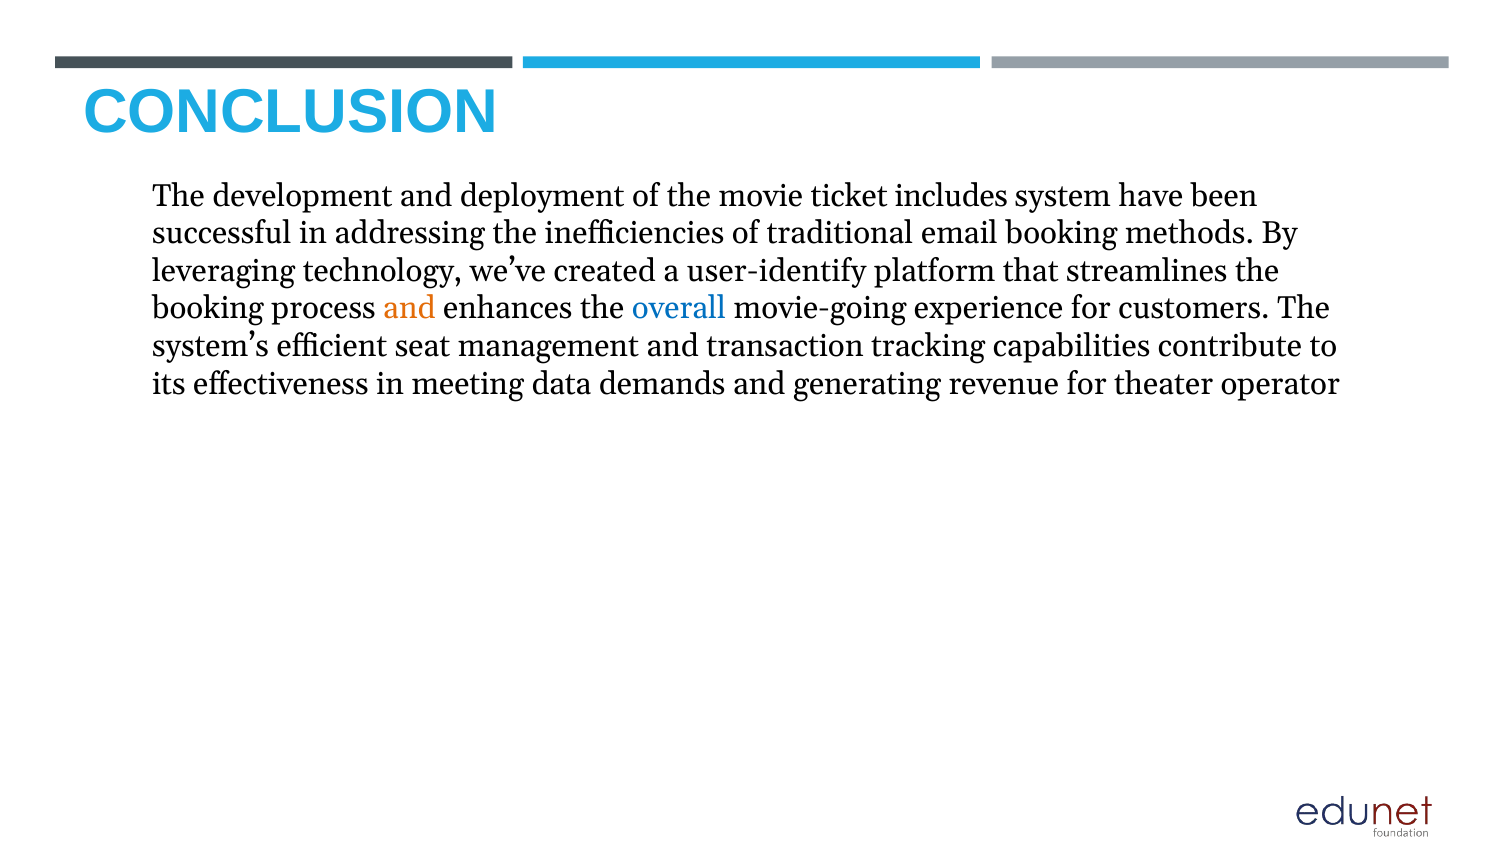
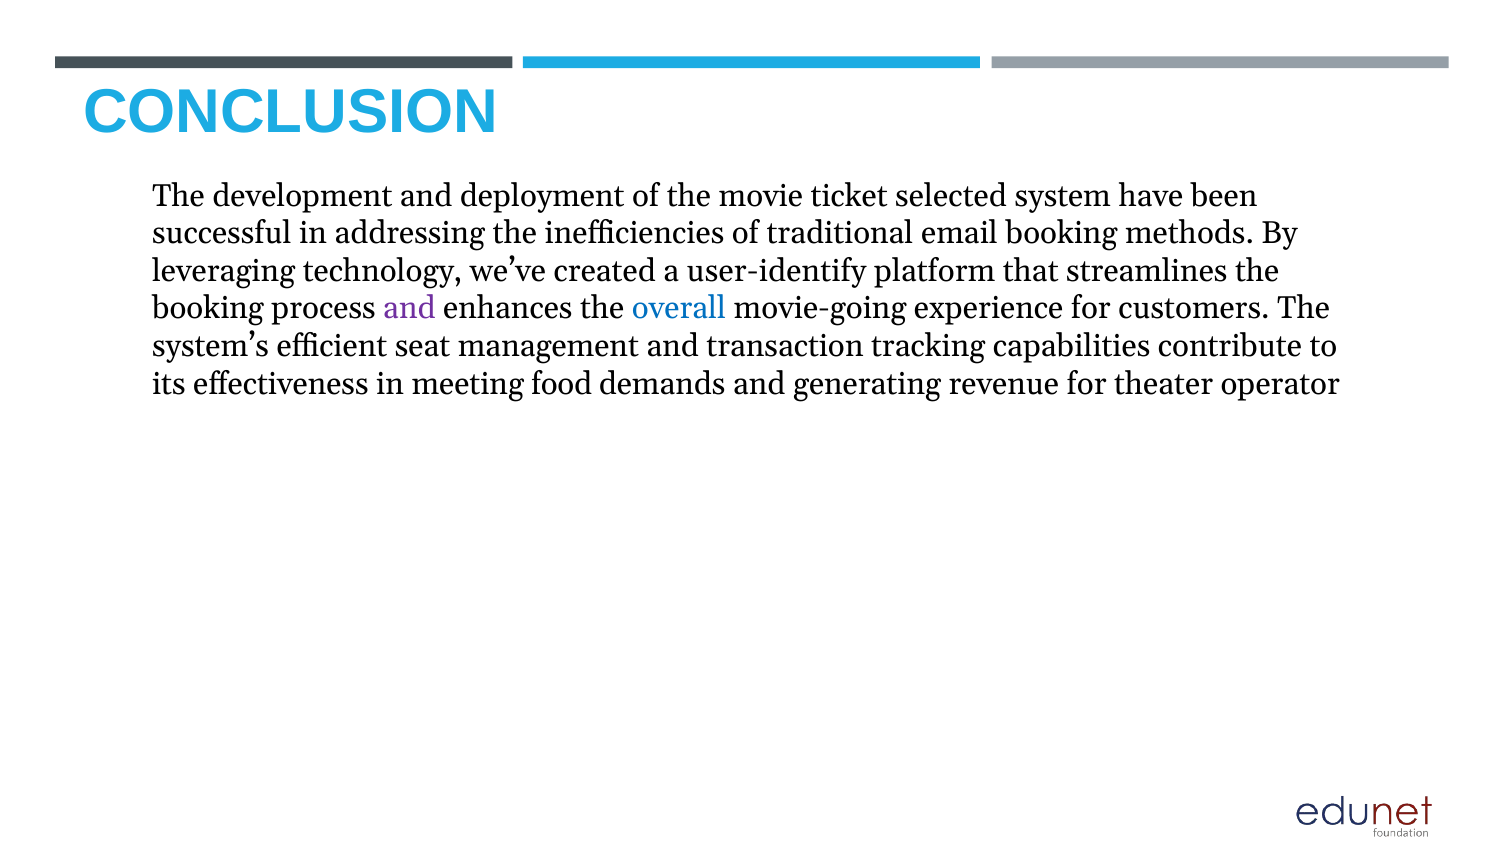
includes: includes -> selected (951, 196)
and colour: orange -> purple (409, 309)
data: data -> food (562, 384)
